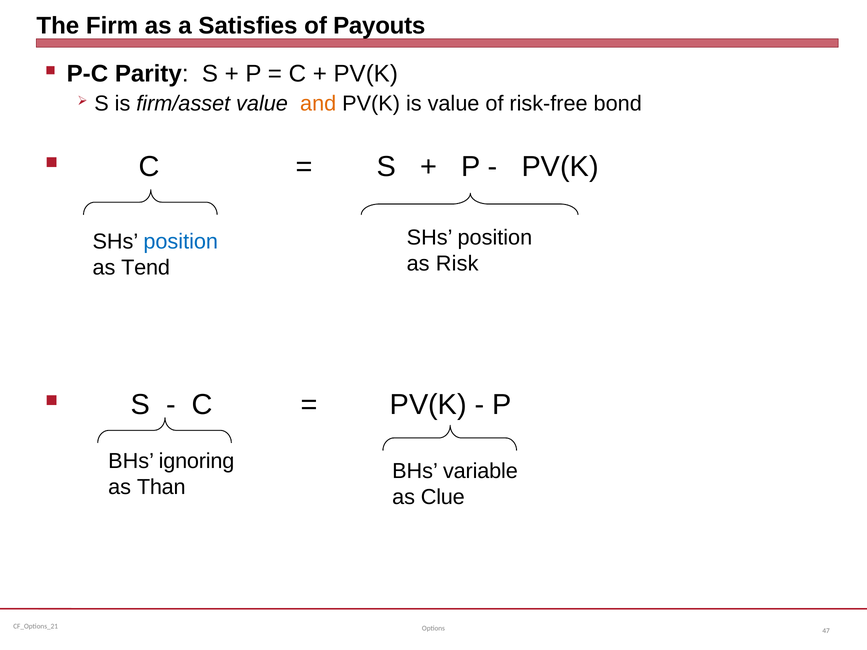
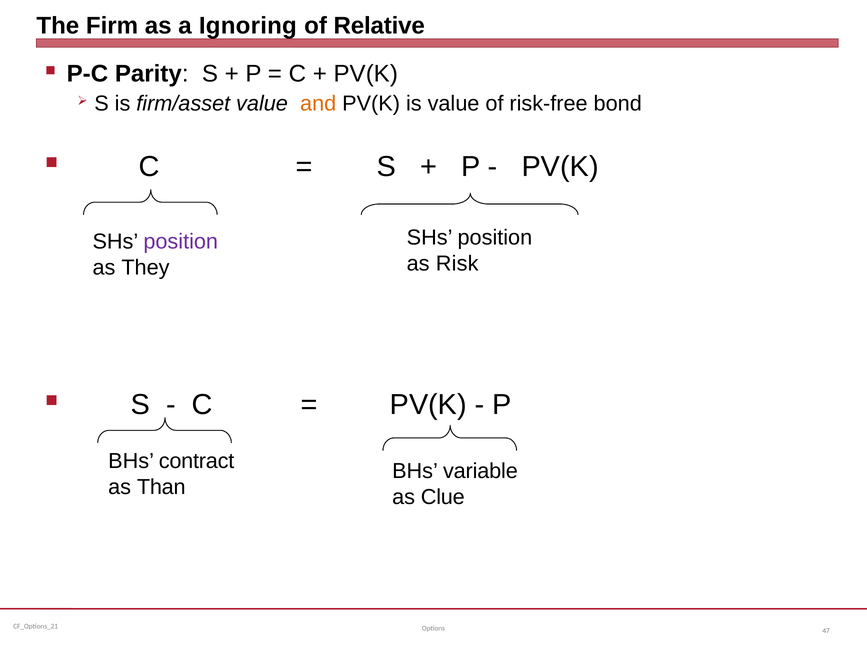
Satisfies: Satisfies -> Ignoring (248, 26)
Payouts: Payouts -> Relative (379, 26)
position colour: blue -> purple (181, 242)
Tend: Tend -> They (145, 268)
ignoring: ignoring -> contract (197, 461)
